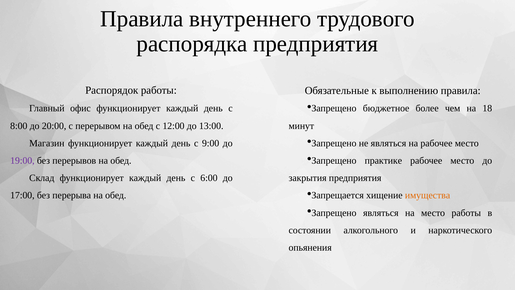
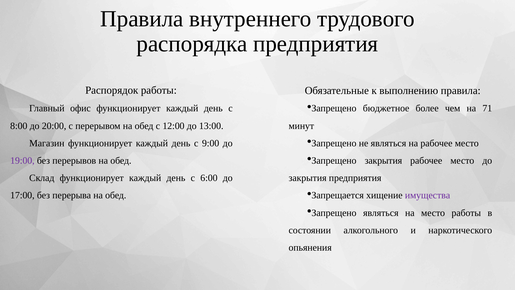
18: 18 -> 71 (487, 108)
практике: практике -> закрытия (383, 160)
имущества colour: orange -> purple (428, 195)
